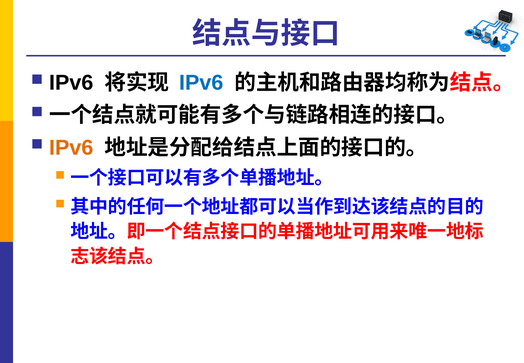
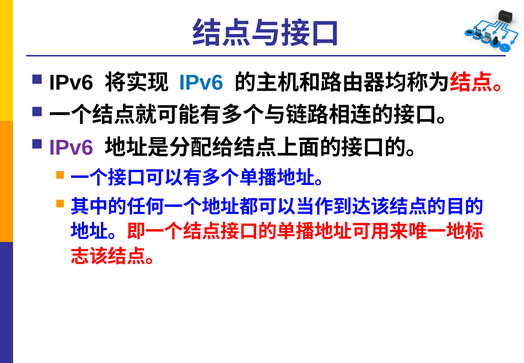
IPv6 colour: orange -> purple (71, 148)
